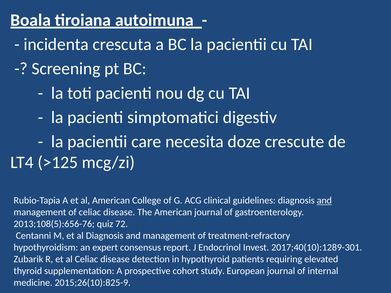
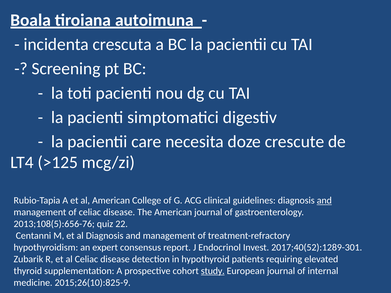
72: 72 -> 22 (122, 224)
2017;40(10):1289-301: 2017;40(10):1289-301 -> 2017;40(52):1289-301 (317, 248)
study underline: none -> present (213, 271)
